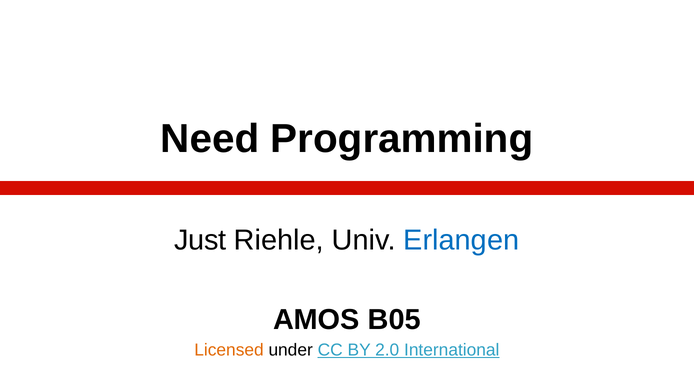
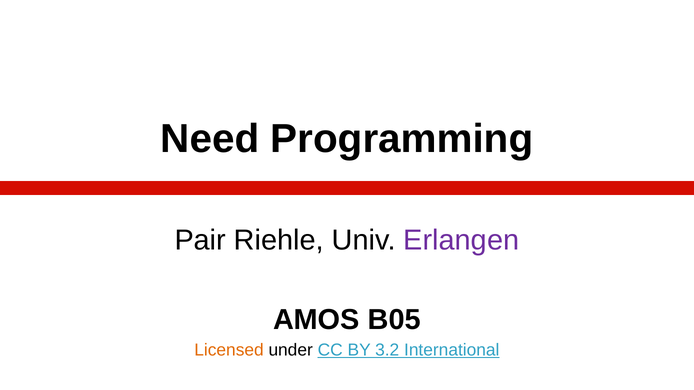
Just: Just -> Pair (200, 240)
Erlangen colour: blue -> purple (461, 240)
2.0: 2.0 -> 3.2 (387, 350)
